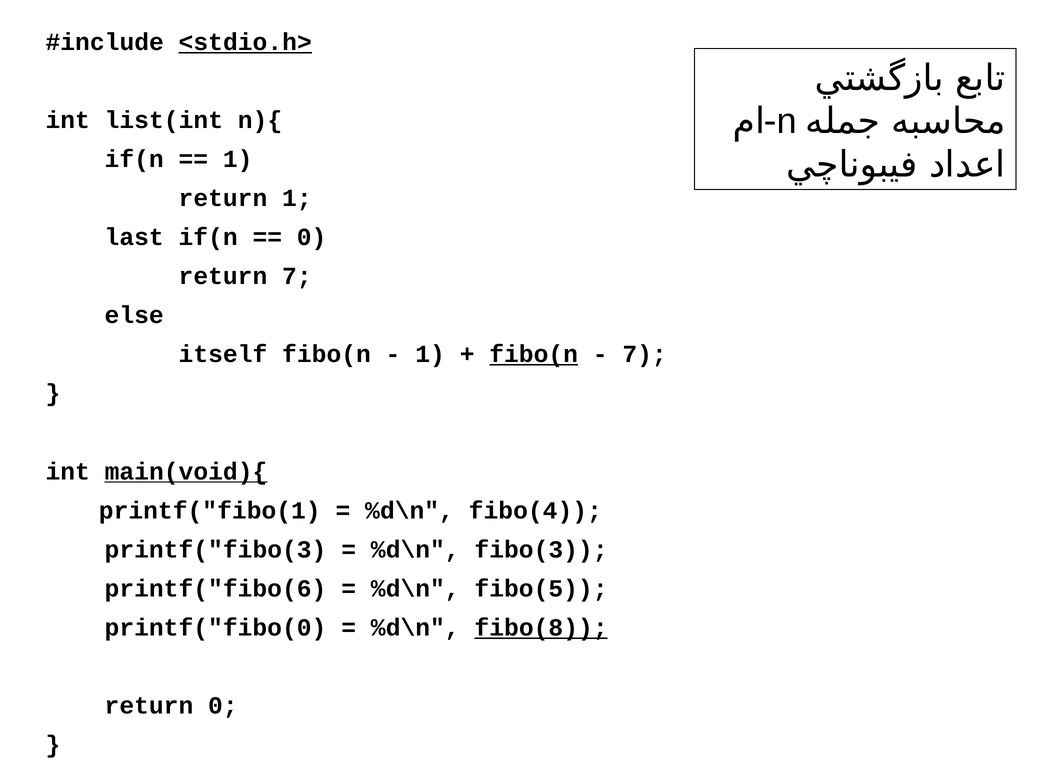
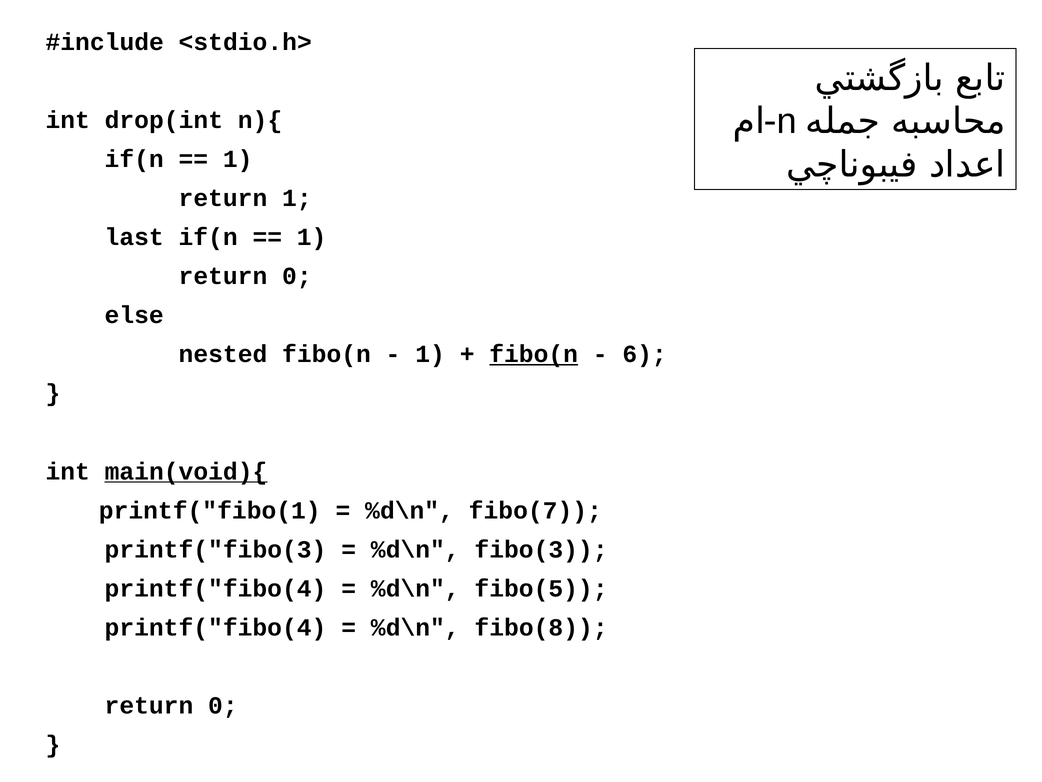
<stdio.h> underline: present -> none (245, 42)
list(int: list(int -> drop(int (164, 120)
0: 0 -> 1 (312, 237)
7: 7 -> 0 (297, 276)
itself: itself -> nested (223, 354)
7: 7 -> 6 (645, 354)
fibo(4: fibo(4 -> fibo(7 (535, 510)
printf("fibo(6: printf("fibo(6 -> printf("fibo(4 (215, 588)
printf("fibo(0: printf("fibo(0 -> printf("fibo(4 (215, 627)
fibo(8 underline: present -> none (541, 627)
